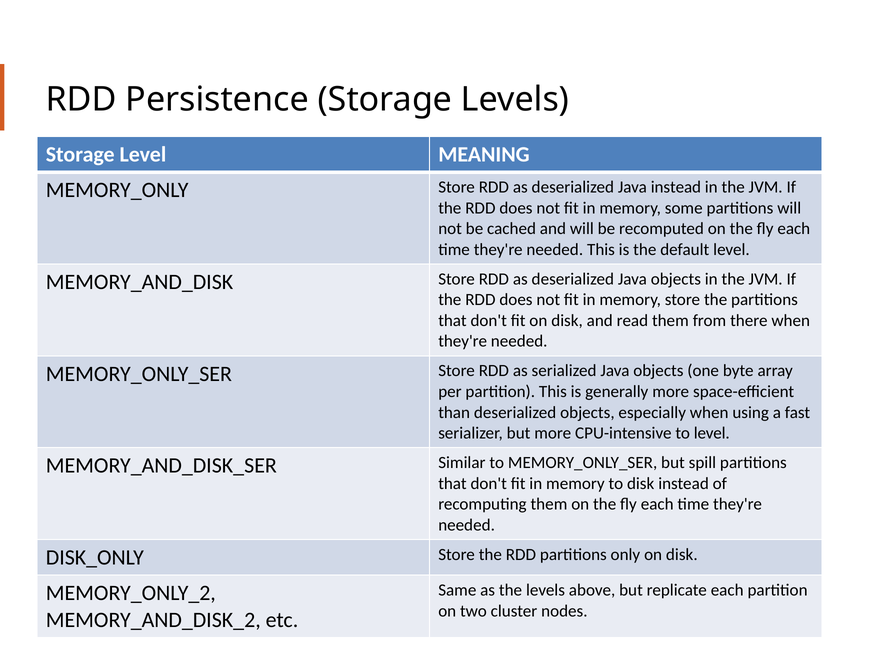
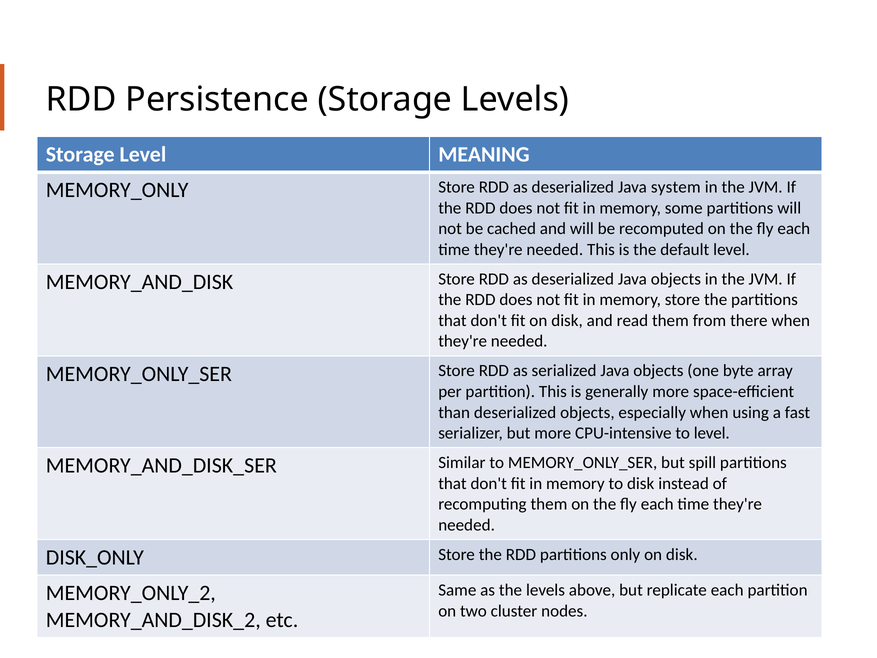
Java instead: instead -> system (676, 187)
